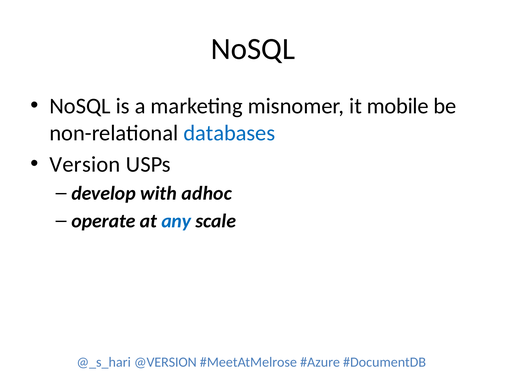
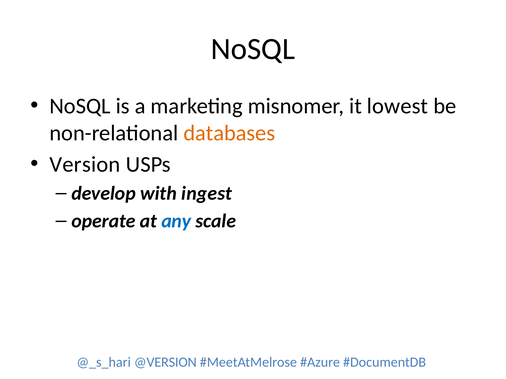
mobile: mobile -> lowest (398, 106)
databases colour: blue -> orange (229, 133)
adhoc: adhoc -> ingest (207, 194)
